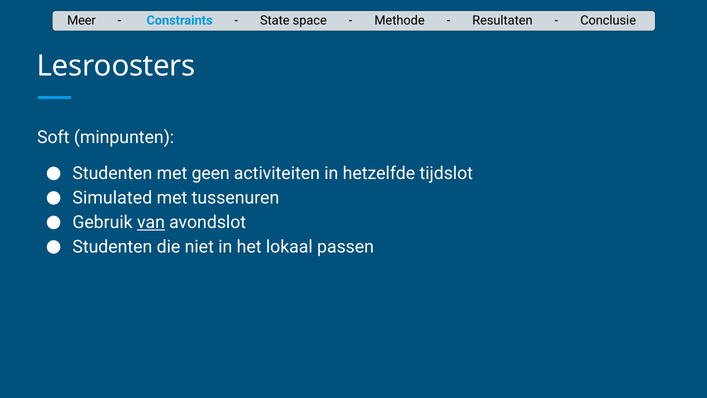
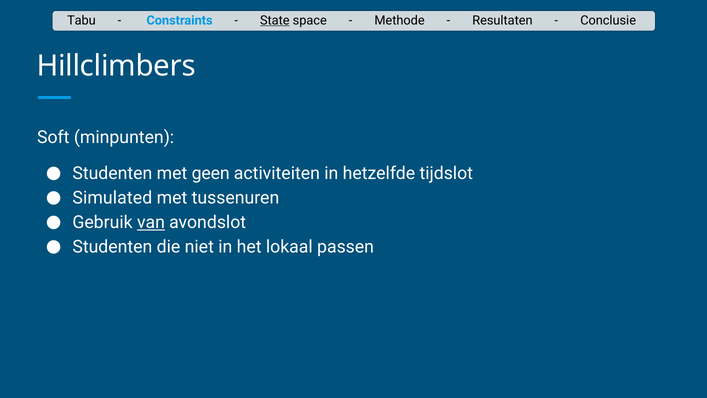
Meer: Meer -> Tabu (81, 20)
State underline: none -> present (275, 20)
Lesroosters: Lesroosters -> Hillclimbers (116, 66)
